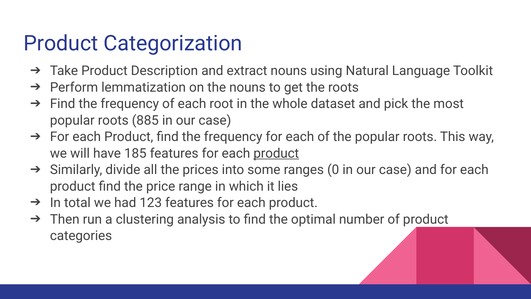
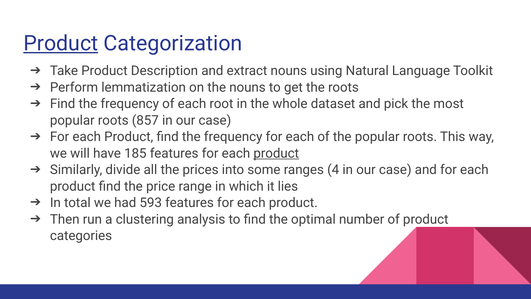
Product underline: none -> present (61, 43)
885: 885 -> 857 (145, 120)
0: 0 -> 4 (333, 170)
123: 123 -> 593 (151, 203)
